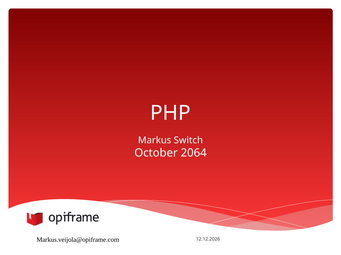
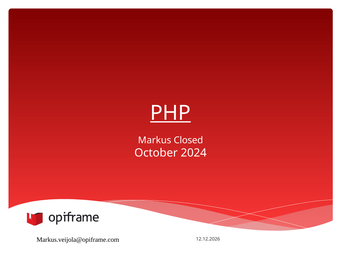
PHP underline: none -> present (170, 113)
Switch: Switch -> Closed (188, 141)
2064: 2064 -> 2024 (194, 153)
